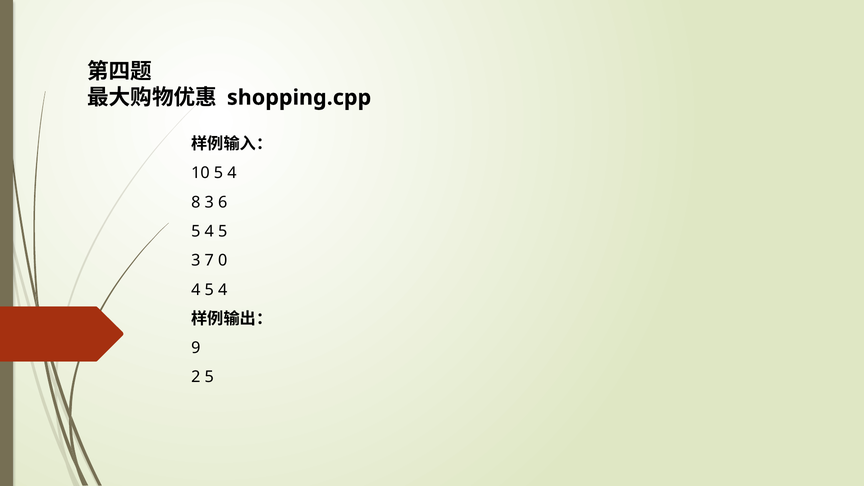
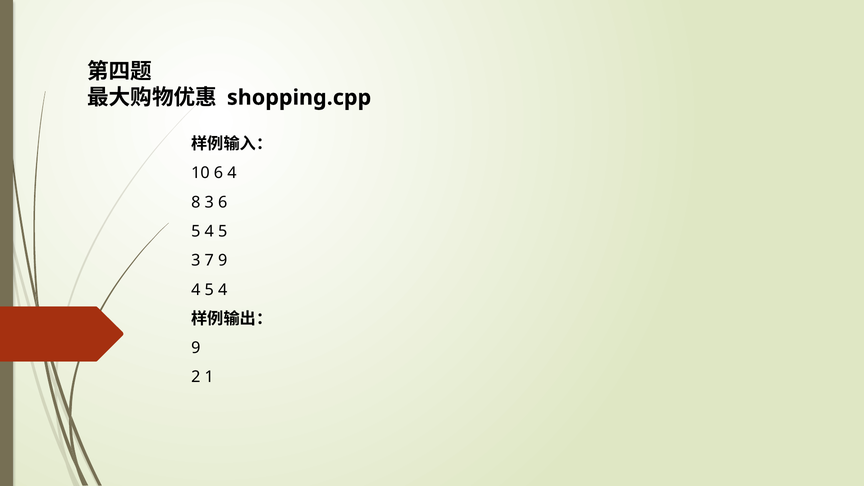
10 5: 5 -> 6 (219, 173)
7 0: 0 -> 9 (223, 261)
2 5: 5 -> 1 (209, 377)
